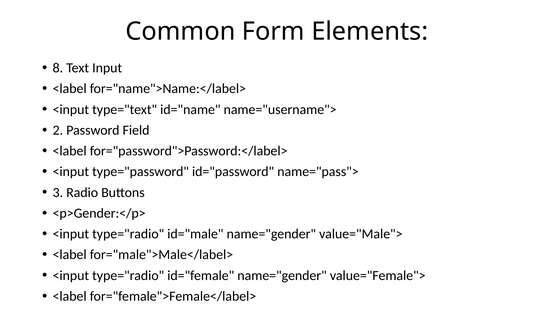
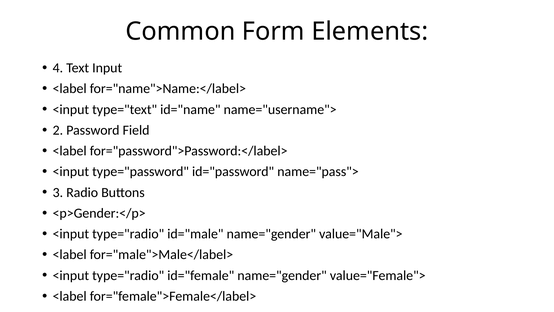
8: 8 -> 4 (58, 68)
